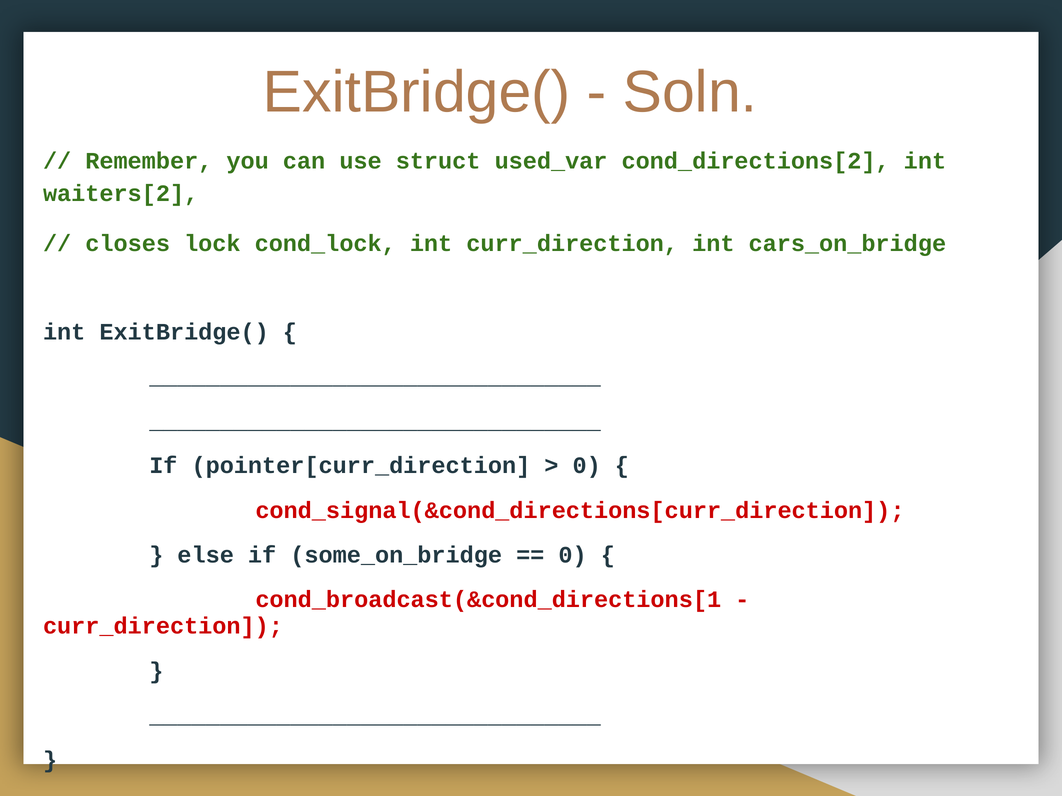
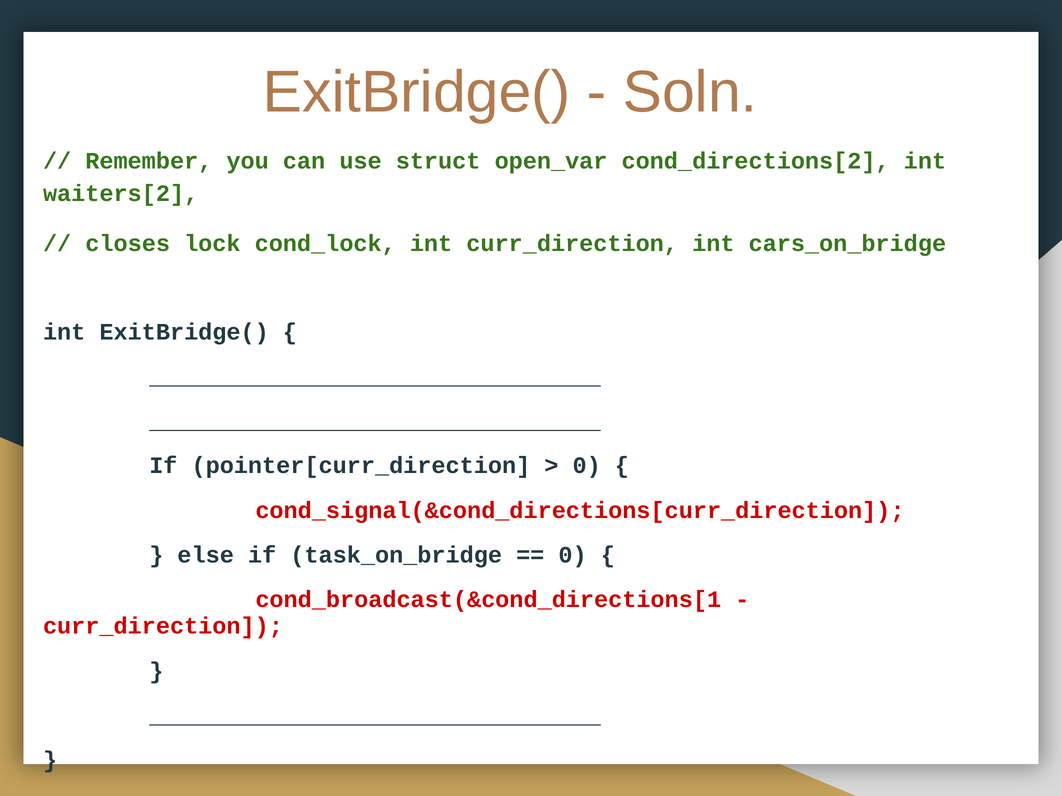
used_var: used_var -> open_var (551, 161)
some_on_bridge: some_on_bridge -> task_on_bridge (396, 555)
